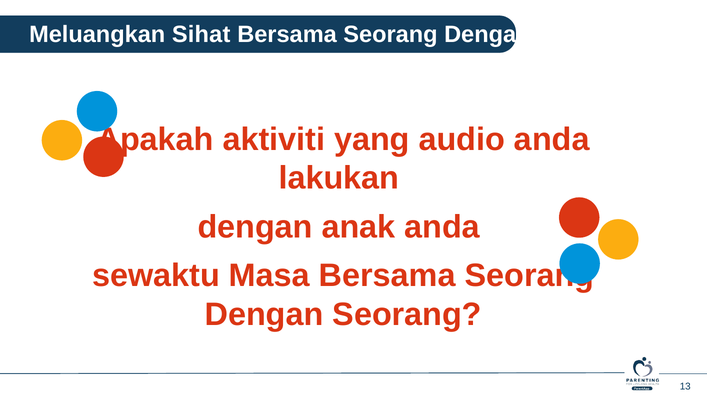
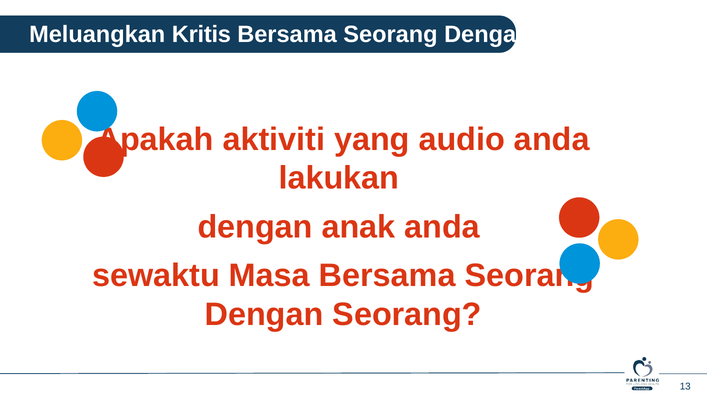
Sihat: Sihat -> Kritis (201, 35)
